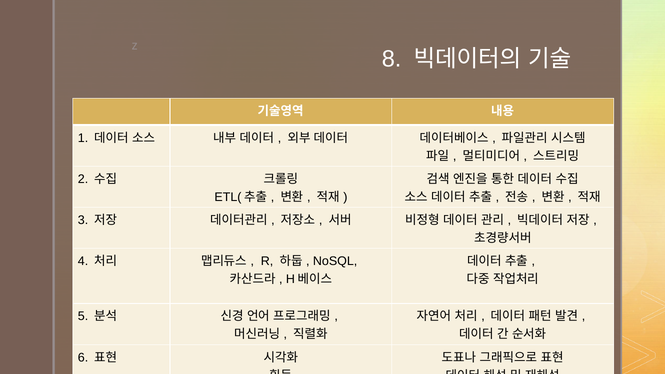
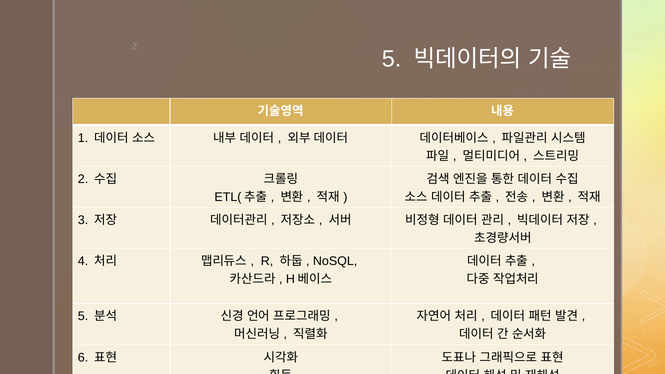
8: 8 -> 5 (392, 59)
